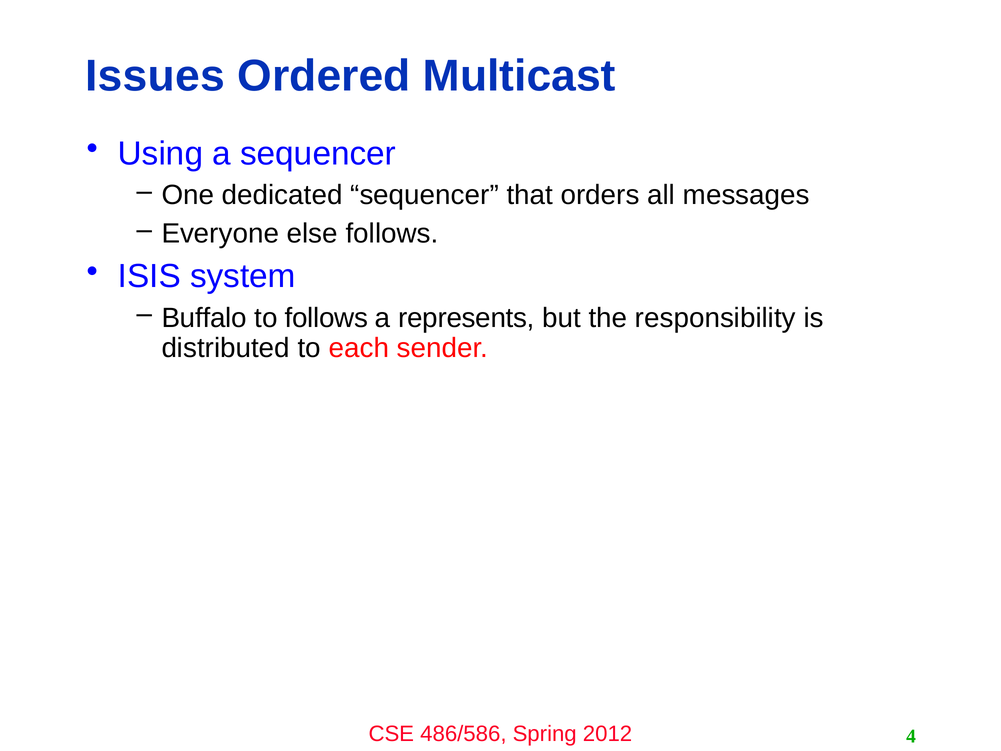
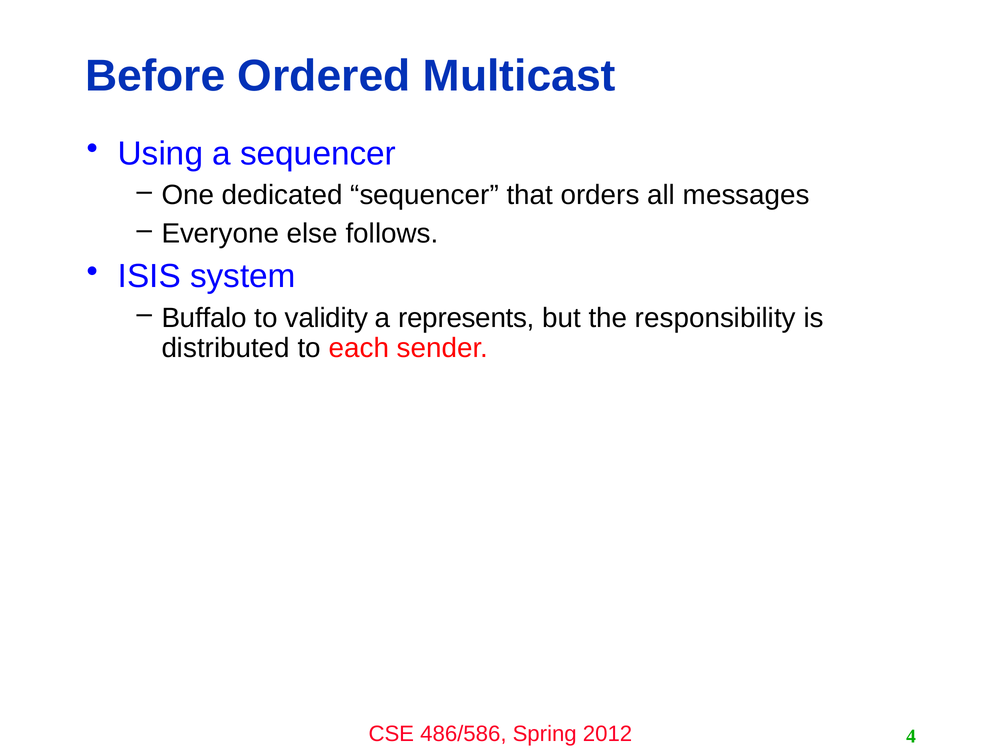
Issues: Issues -> Before (155, 76)
to follows: follows -> validity (326, 318)
